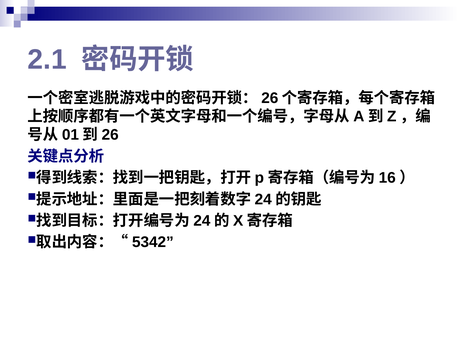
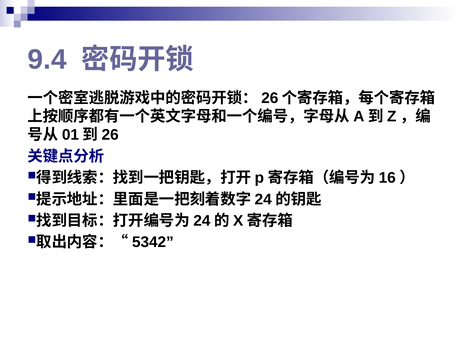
2.1: 2.1 -> 9.4 (47, 59)
